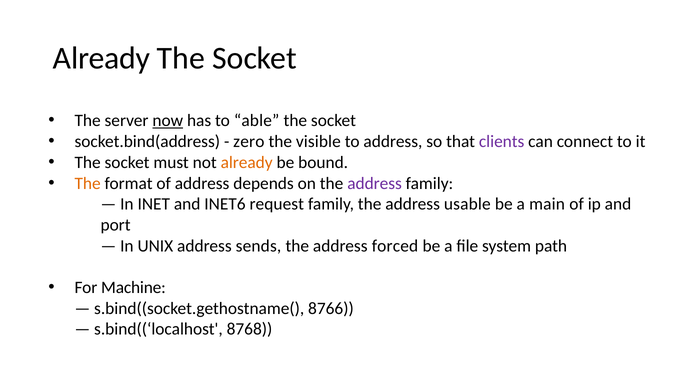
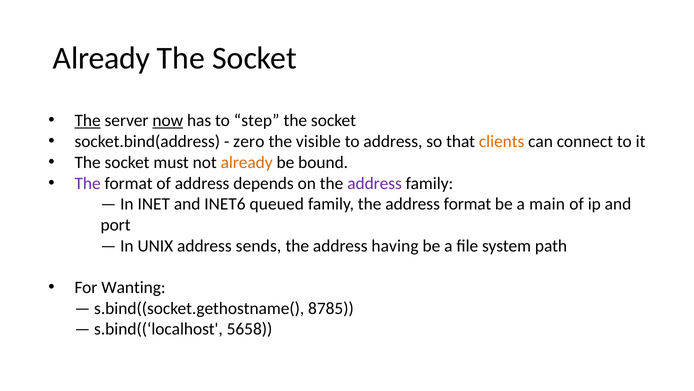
The underline: none -> present (88, 121)
able: able -> step (257, 121)
clients colour: purple -> orange (502, 141)
The colour: orange -> purple (88, 183)
request: request -> queued (277, 204)
address usable: usable -> format (468, 204)
forced: forced -> having (395, 245)
Machine: Machine -> Wanting (133, 287)
8766: 8766 -> 8785 (331, 308)
8768: 8768 -> 5658 (250, 329)
